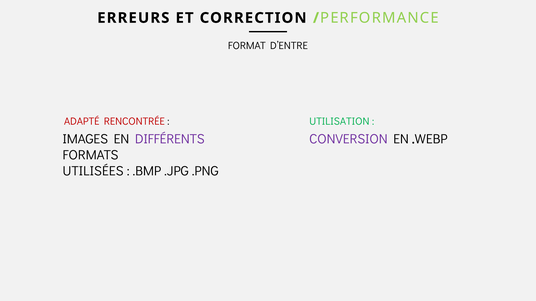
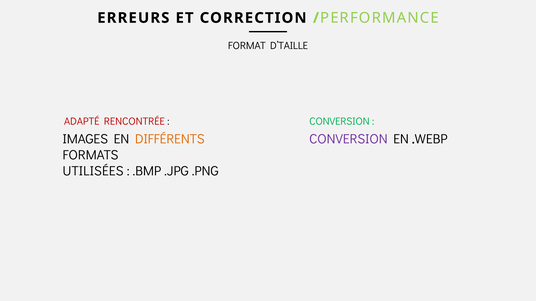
D’ENTRE: D’ENTRE -> D’TAILLE (289, 46)
UTILISATION: UTILISATION -> CONVERSION (339, 121)
DIFFÉRENTS colour: purple -> orange (170, 139)
